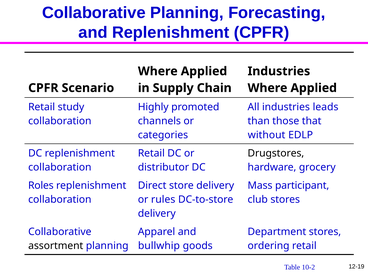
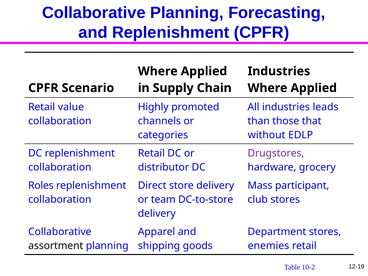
study: study -> value (71, 107)
Drugstores colour: black -> purple (276, 153)
rules: rules -> team (163, 199)
bullwhip: bullwhip -> shipping (159, 246)
ordering: ordering -> enemies (268, 246)
